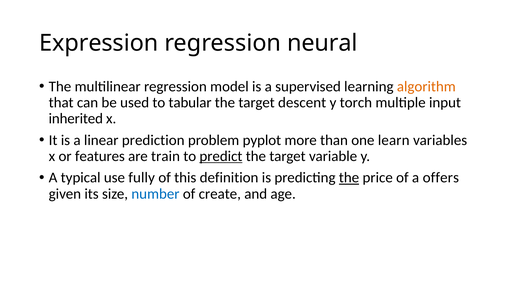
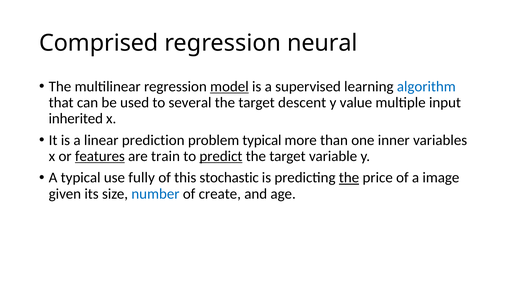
Expression: Expression -> Comprised (99, 43)
model underline: none -> present (229, 87)
algorithm colour: orange -> blue (426, 87)
tabular: tabular -> several (190, 103)
torch: torch -> value (356, 103)
problem pyplot: pyplot -> typical (262, 140)
learn: learn -> inner (394, 140)
features underline: none -> present (100, 157)
definition: definition -> stochastic (229, 178)
offers: offers -> image (441, 178)
